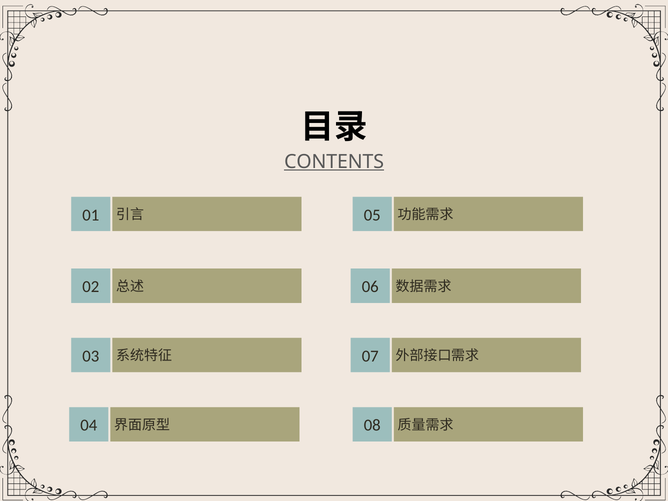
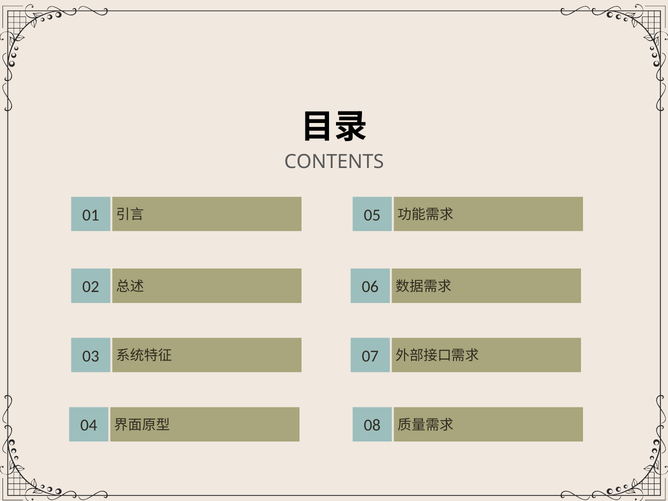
CONTENTS underline: present -> none (334, 162)
